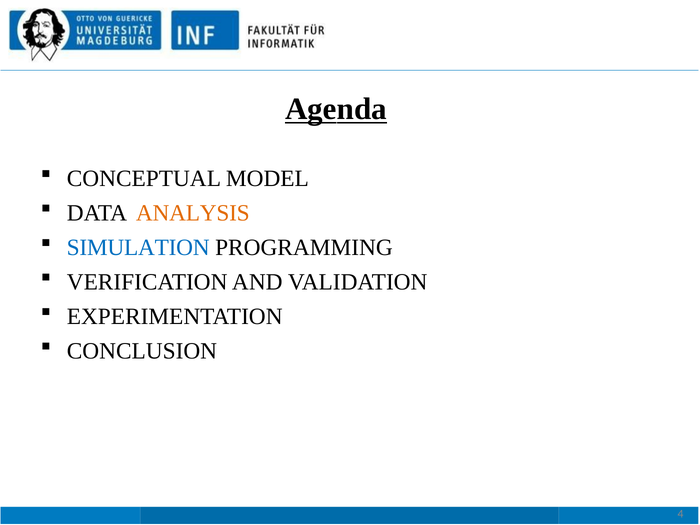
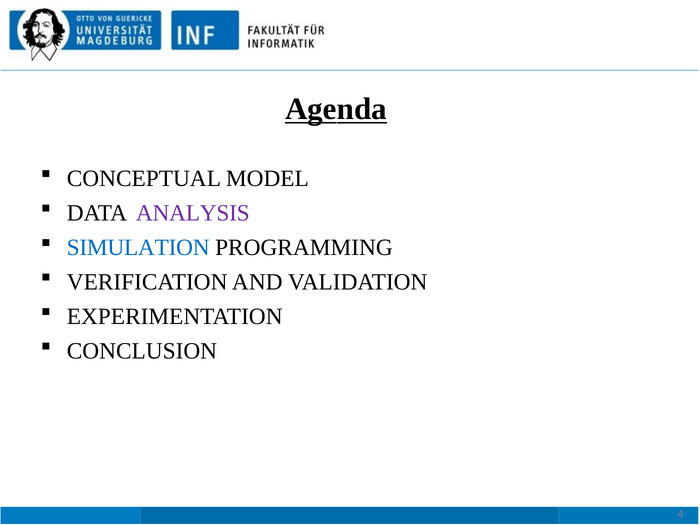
ANALYSIS colour: orange -> purple (193, 213)
